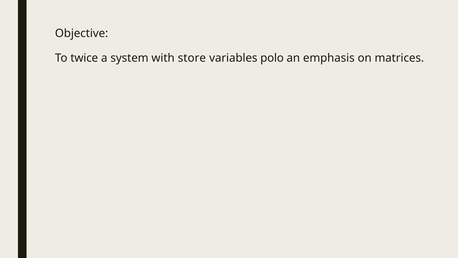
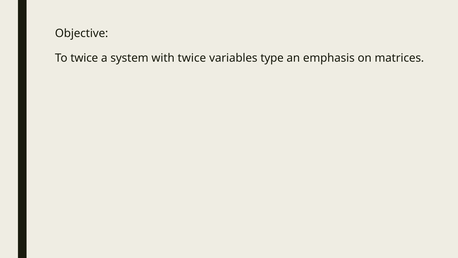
with store: store -> twice (192, 58)
polo: polo -> type (272, 58)
